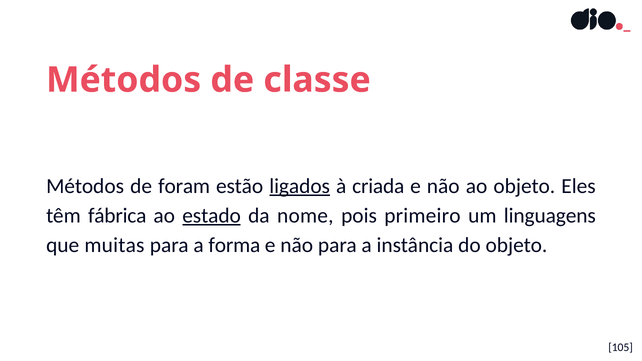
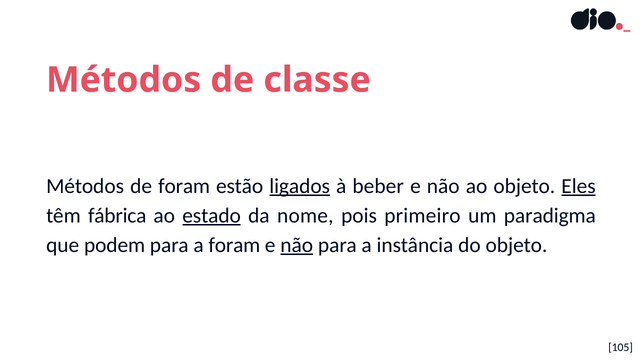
criada: criada -> beber (378, 186)
Eles underline: none -> present (579, 186)
linguagens: linguagens -> paradigma (550, 216)
muitas: muitas -> podem (115, 245)
a forma: forma -> foram (234, 245)
não underline: none -> present (297, 245)
